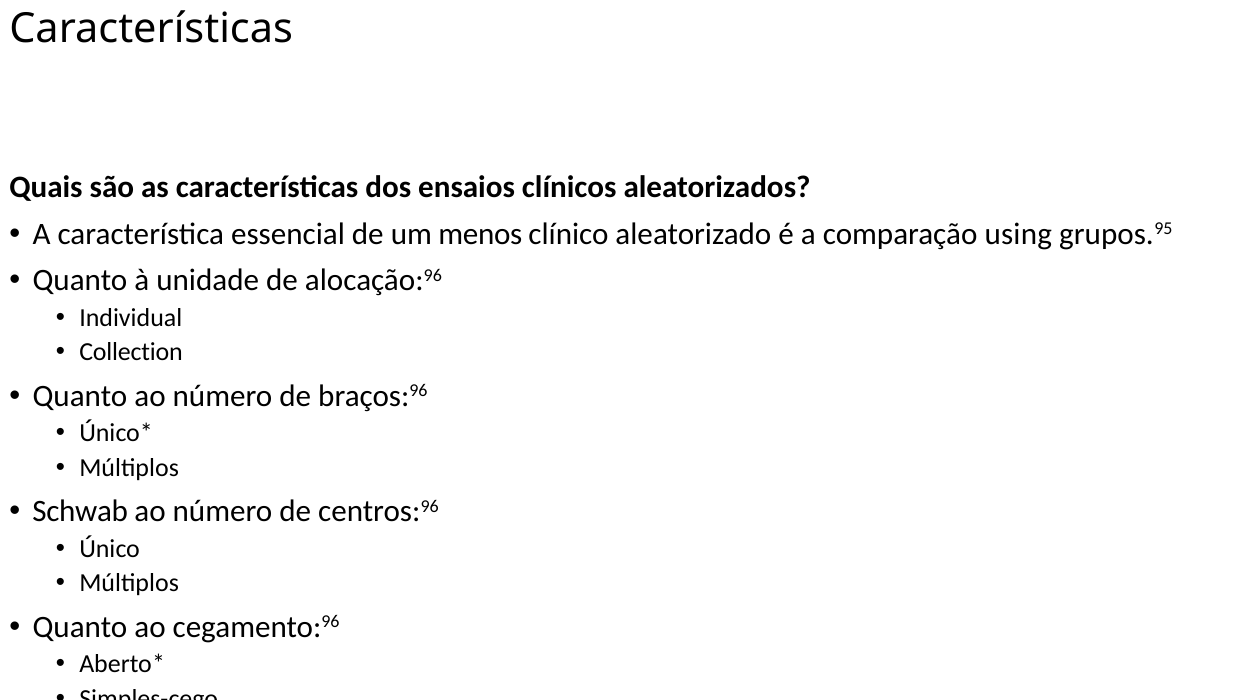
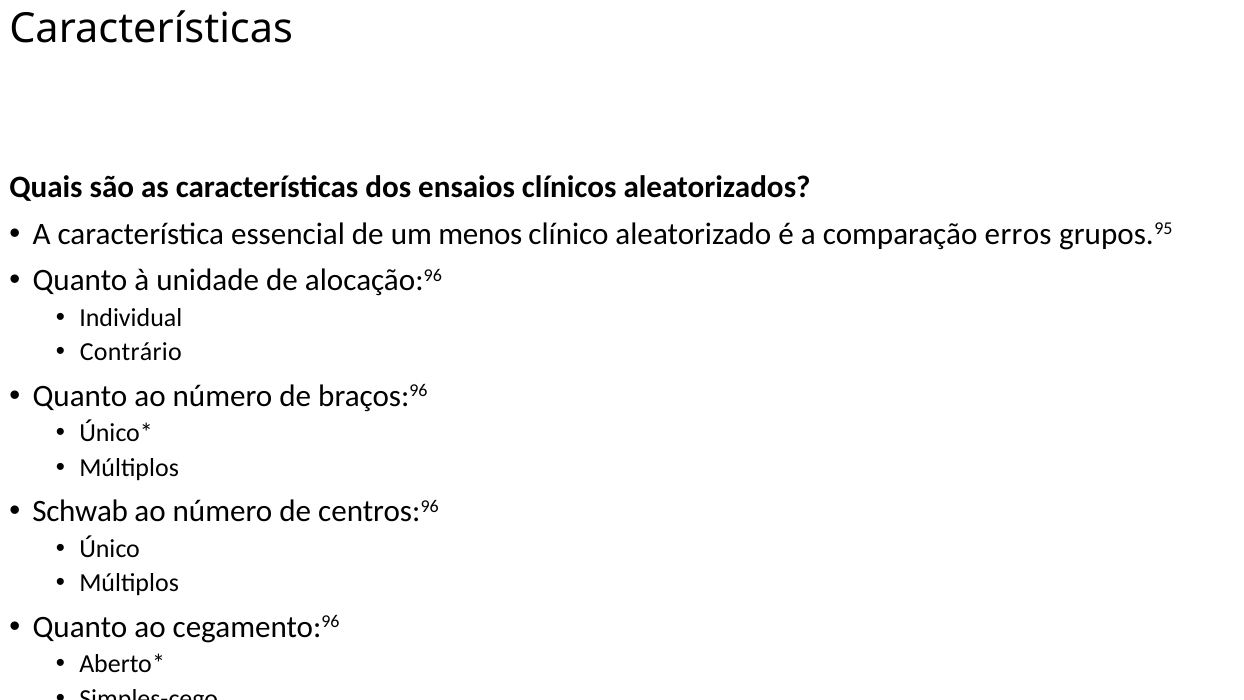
using: using -> erros (1018, 234)
Collection: Collection -> Contrário (131, 352)
